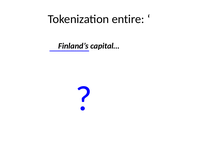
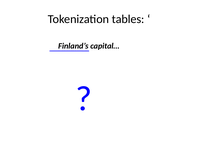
entire: entire -> tables (128, 19)
